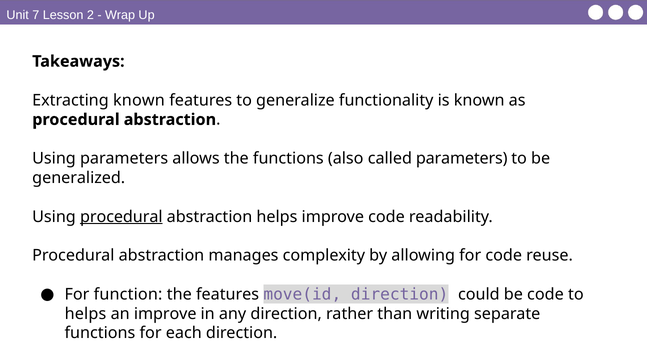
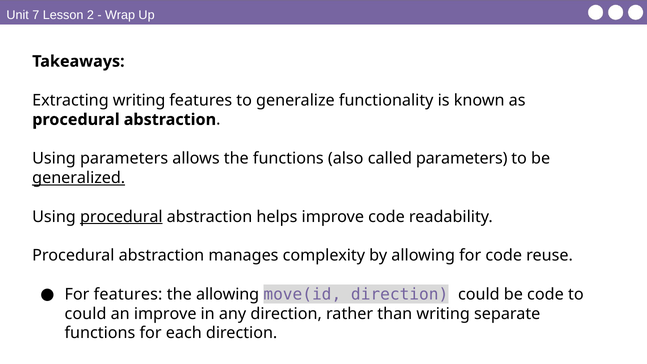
Extracting known: known -> writing (139, 100)
generalized underline: none -> present (79, 178)
For function: function -> features (128, 294)
the features: features -> allowing (228, 294)
helps: helps -> could (86, 314)
